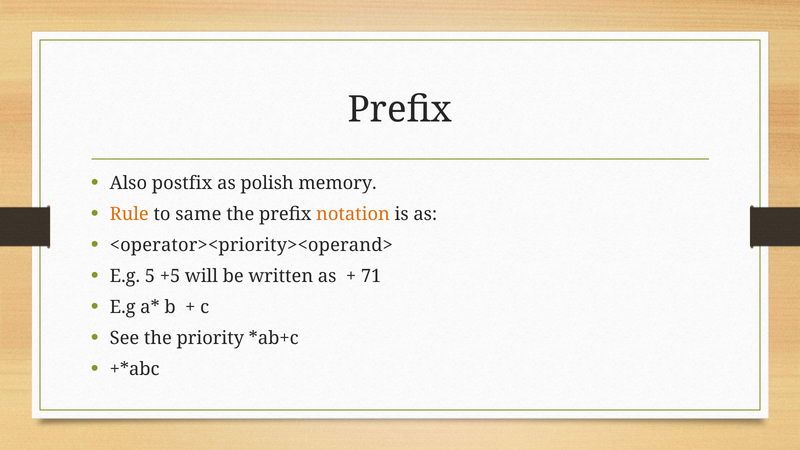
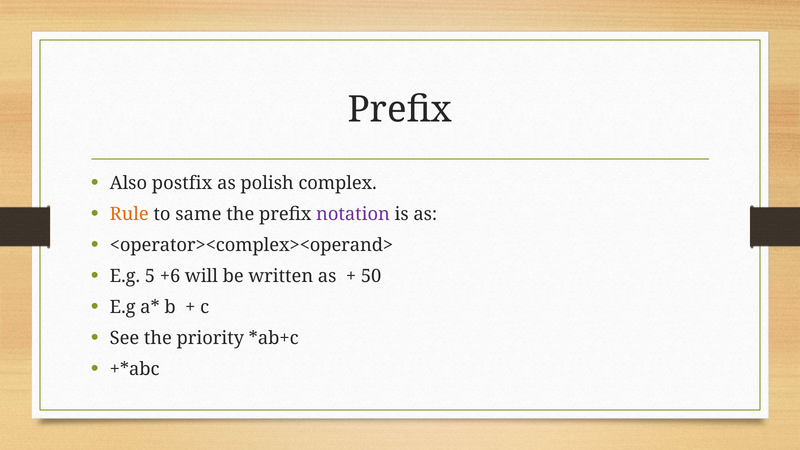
memory: memory -> complex (338, 183)
notation colour: orange -> purple (353, 214)
<operator><priority><operand>: <operator><priority><operand> -> <operator><complex><operand> (251, 245)
+5: +5 -> +6 (170, 276)
71: 71 -> 50 (371, 276)
